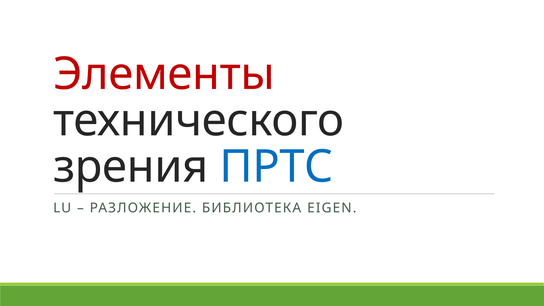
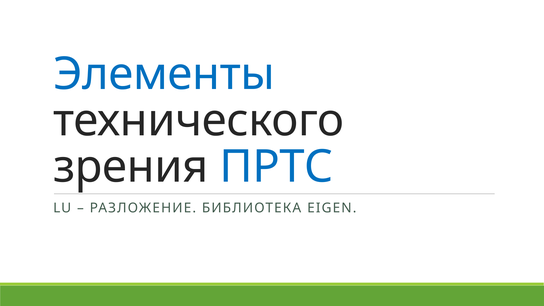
Элементы colour: red -> blue (164, 74)
